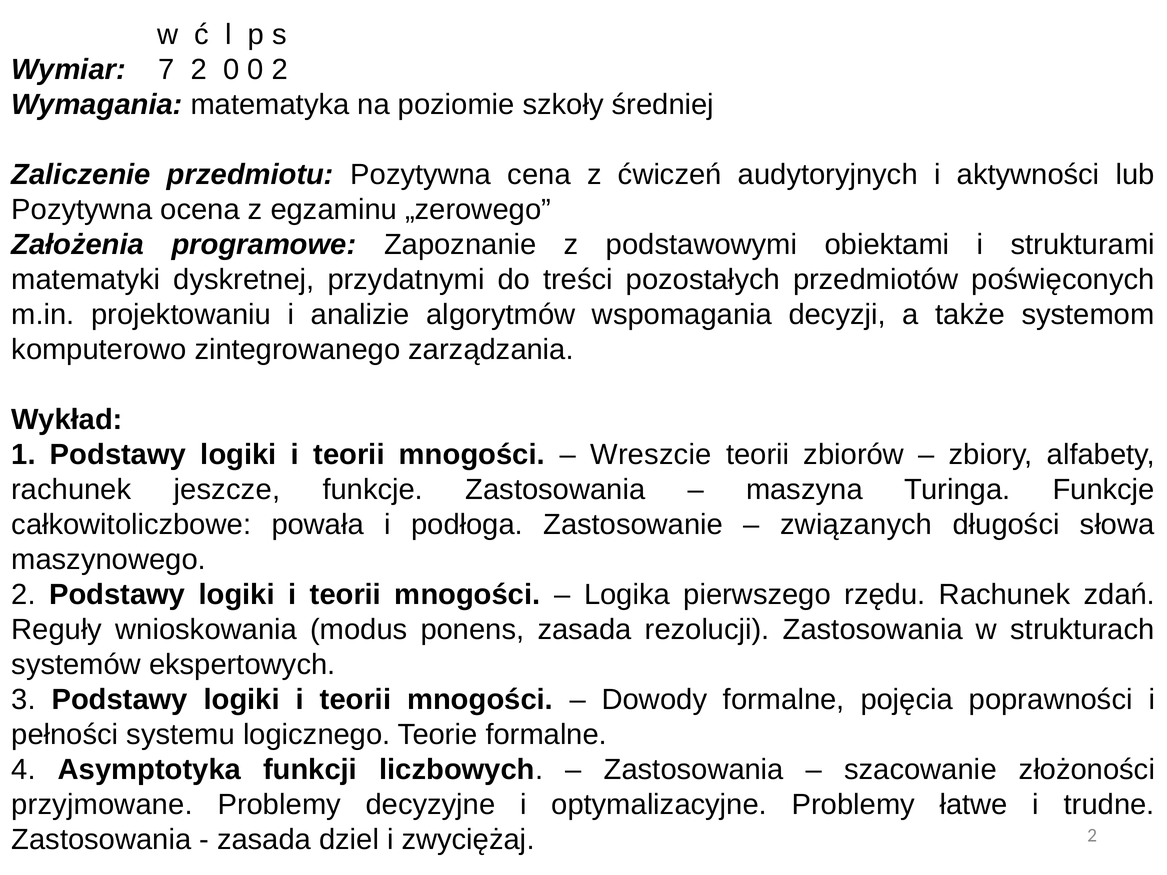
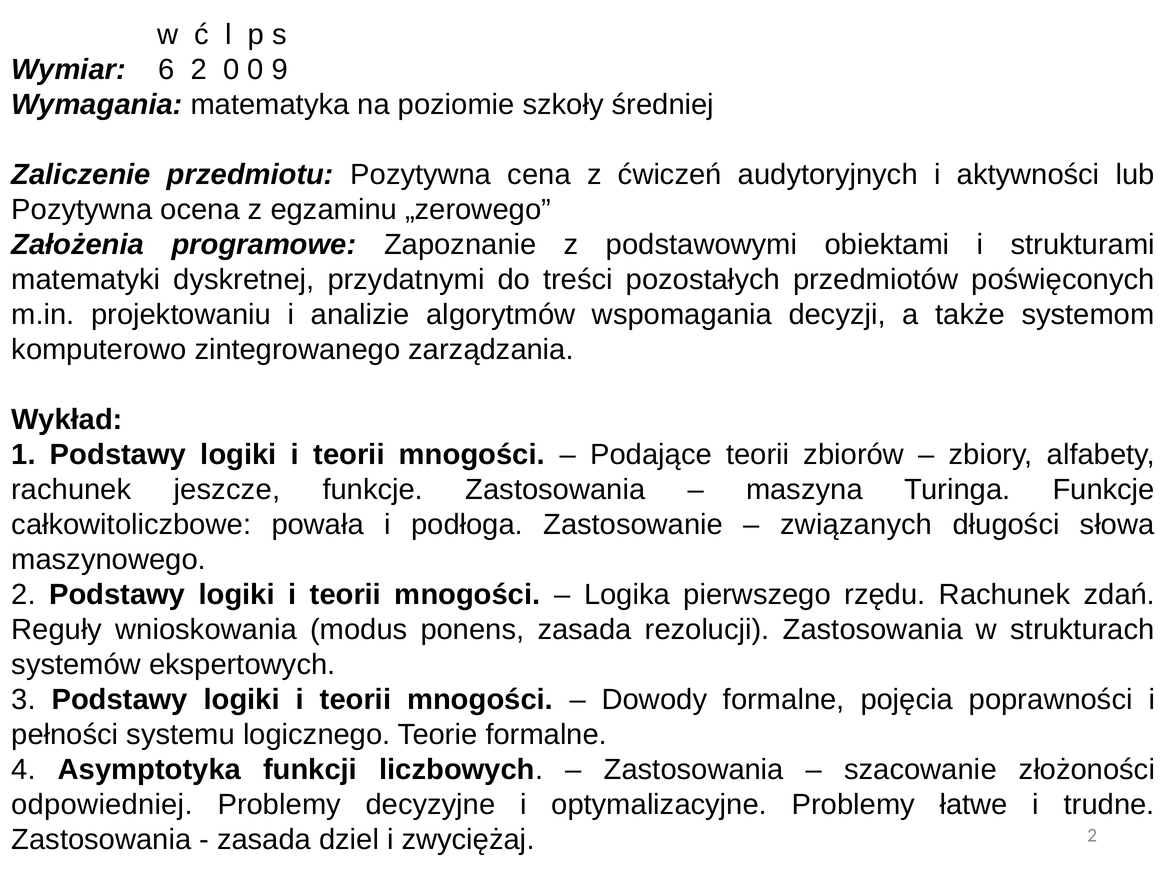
7: 7 -> 6 (166, 69)
0 2: 2 -> 9 (280, 69)
Wreszcie: Wreszcie -> Podające (651, 455)
przyjmowane: przyjmowane -> odpowiedniej (102, 805)
